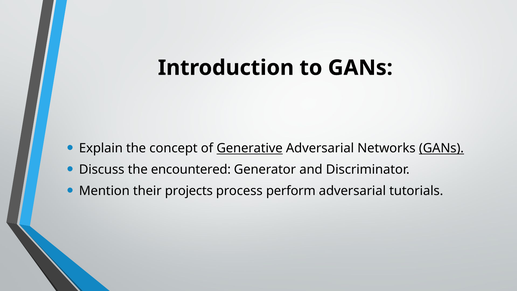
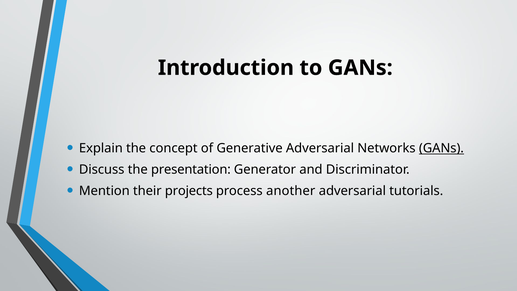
Generative underline: present -> none (250, 148)
encountered: encountered -> presentation (191, 170)
perform: perform -> another (291, 191)
